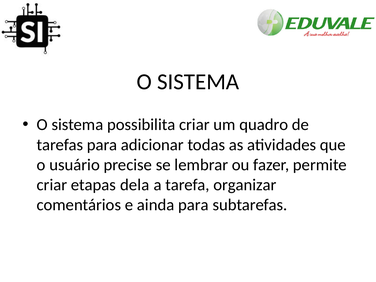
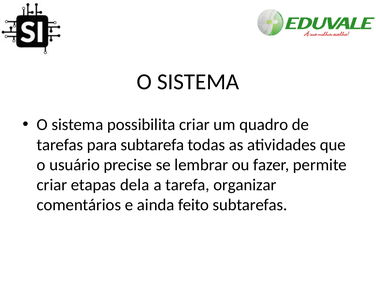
adicionar: adicionar -> subtarefa (152, 145)
ainda para: para -> feito (194, 205)
